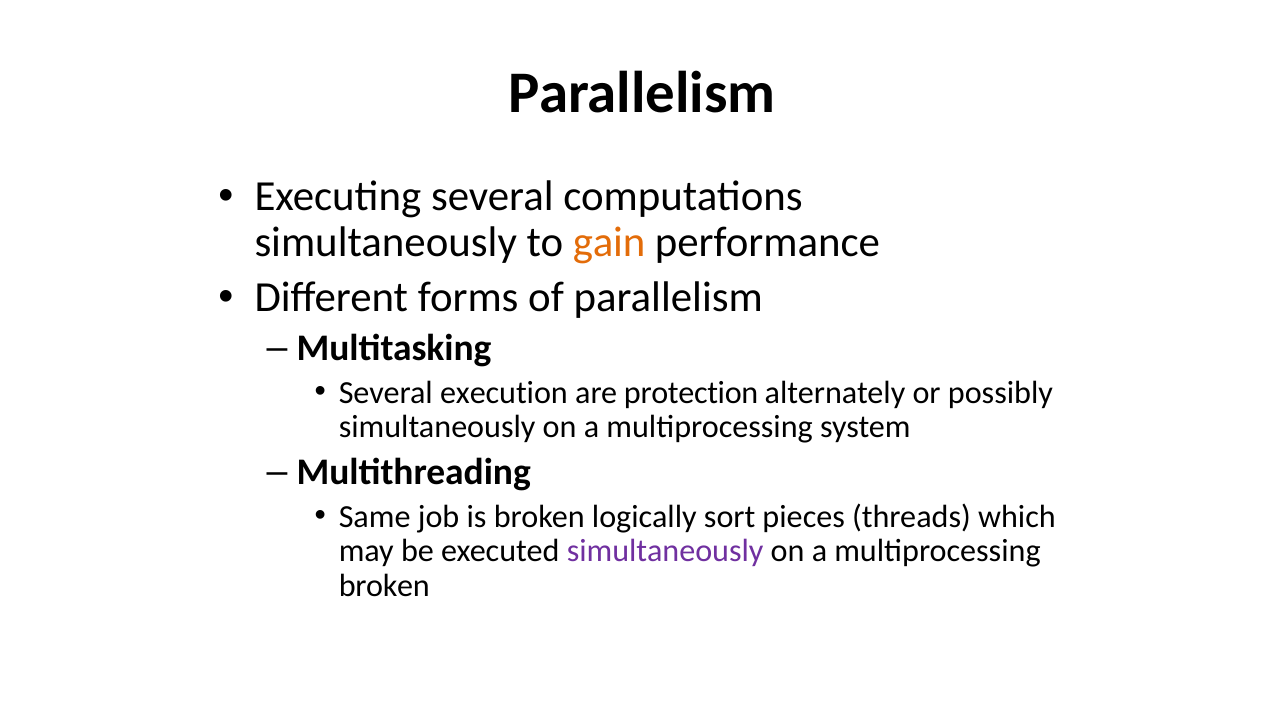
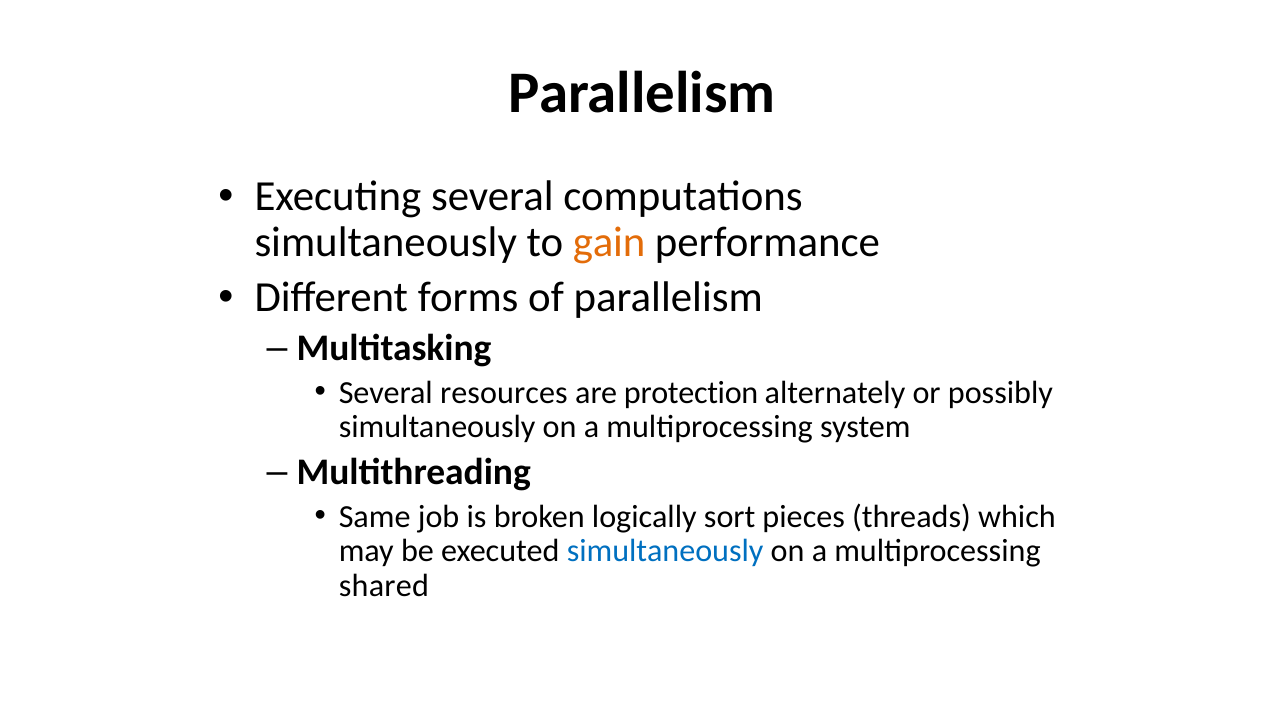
execution: execution -> resources (504, 393)
simultaneously colour: purple -> blue (665, 551)
broken: broken -> shared (384, 586)
